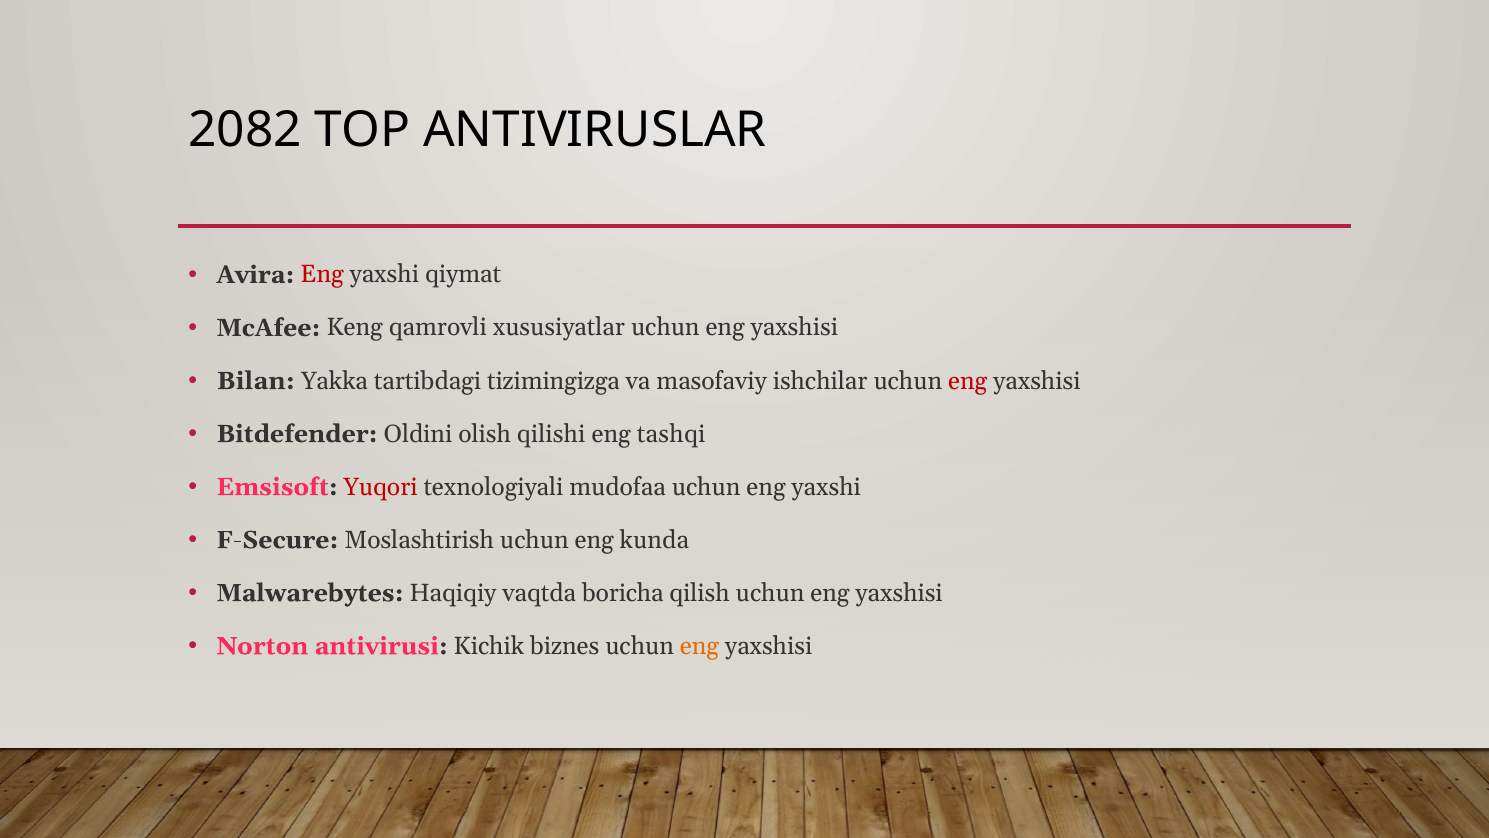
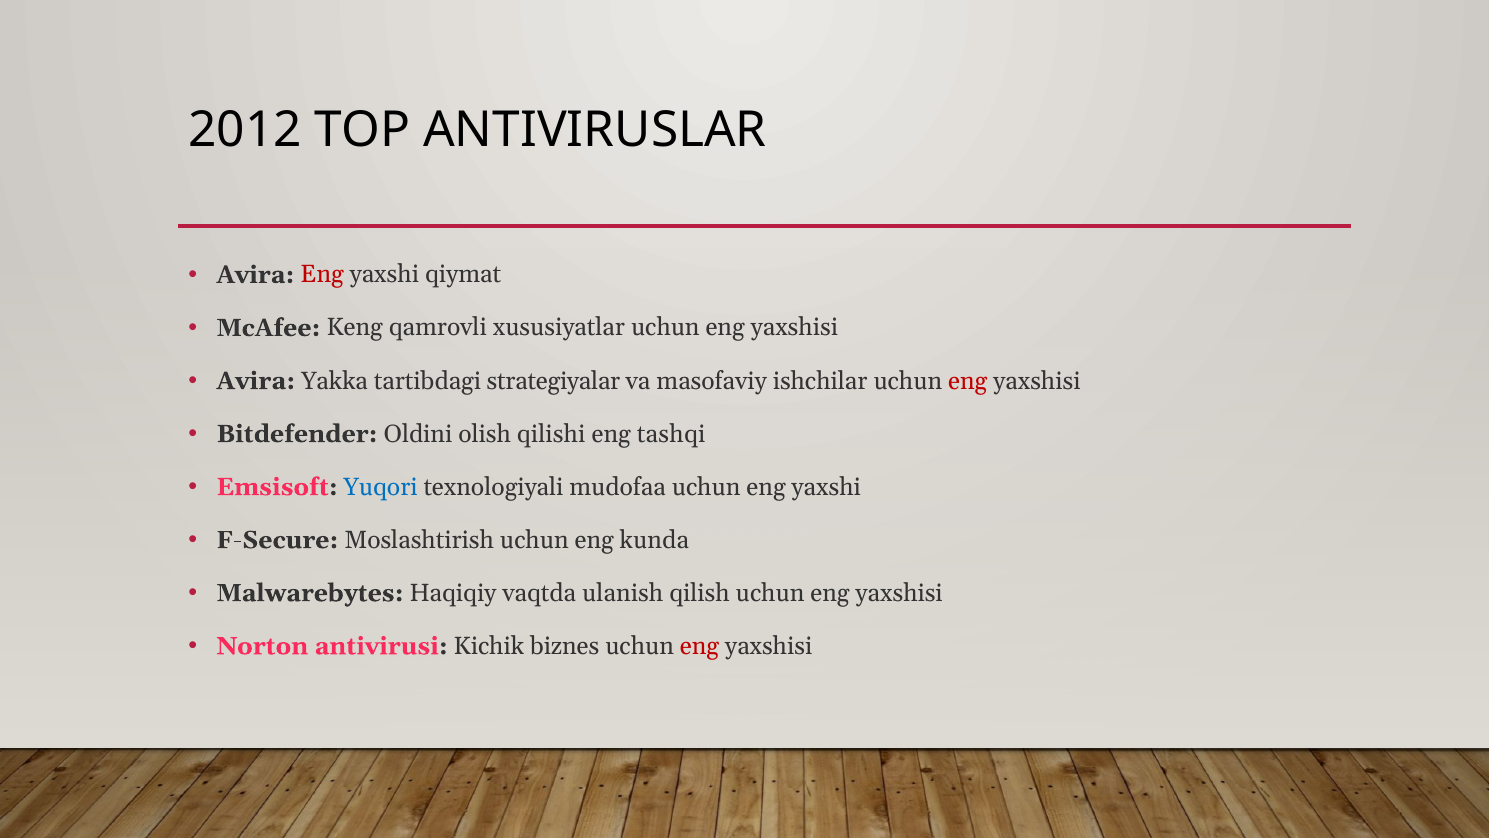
2082: 2082 -> 2012 (245, 130)
Bilan: Bilan -> Avira (256, 381)
tizimingizga: tizimingizga -> strategiyalar (554, 381)
Yuqori colour: red -> blue (381, 487)
boricha: boricha -> ulanish (623, 593)
eng colour: orange -> red (699, 646)
